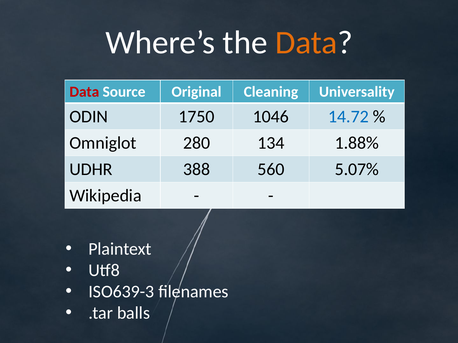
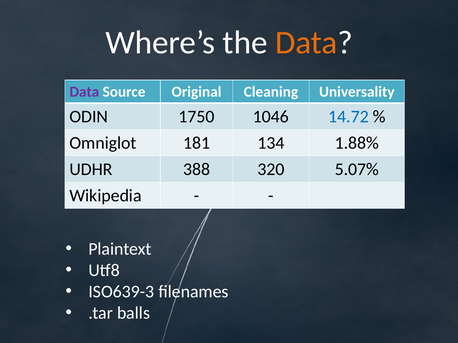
Data colour: red -> purple (84, 92)
280: 280 -> 181 (197, 143)
560: 560 -> 320 (271, 169)
